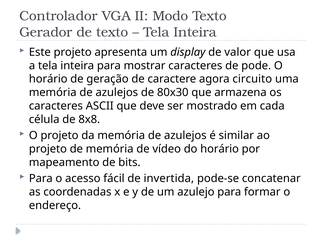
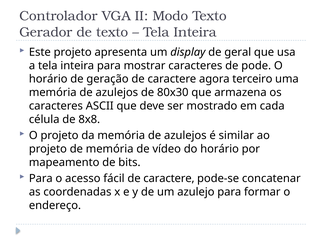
valor: valor -> geral (238, 52)
circuito: circuito -> terceiro (252, 79)
fácil de invertida: invertida -> caractere (169, 178)
